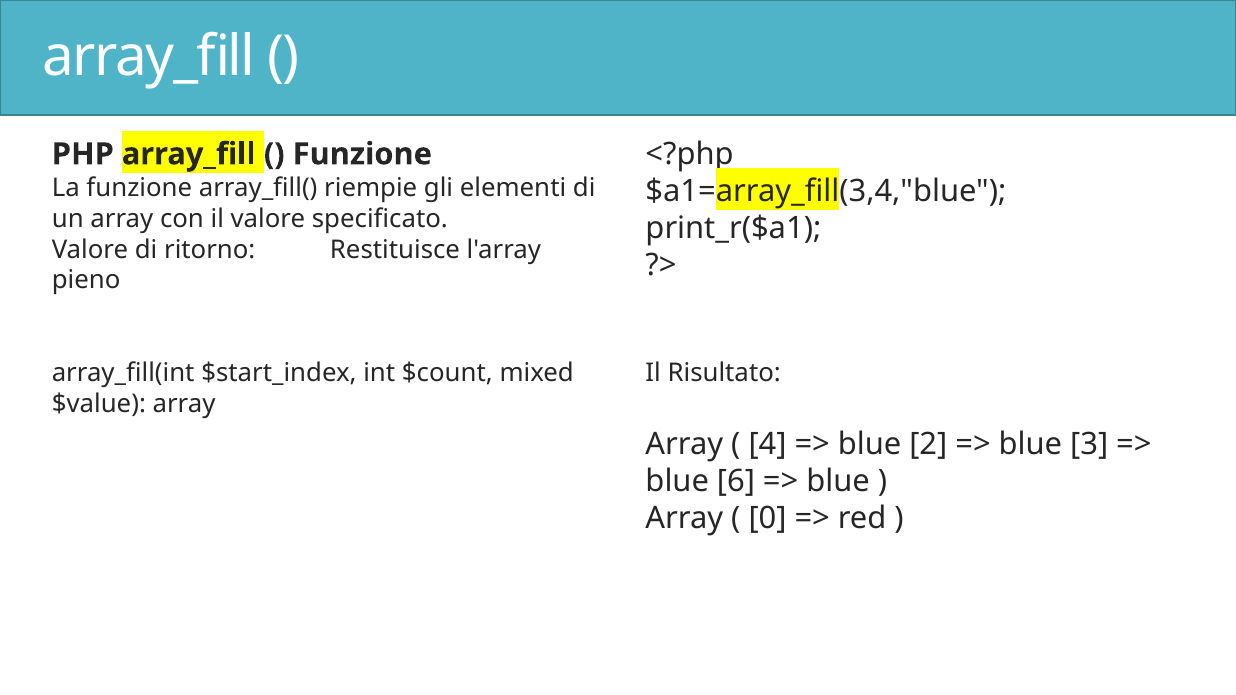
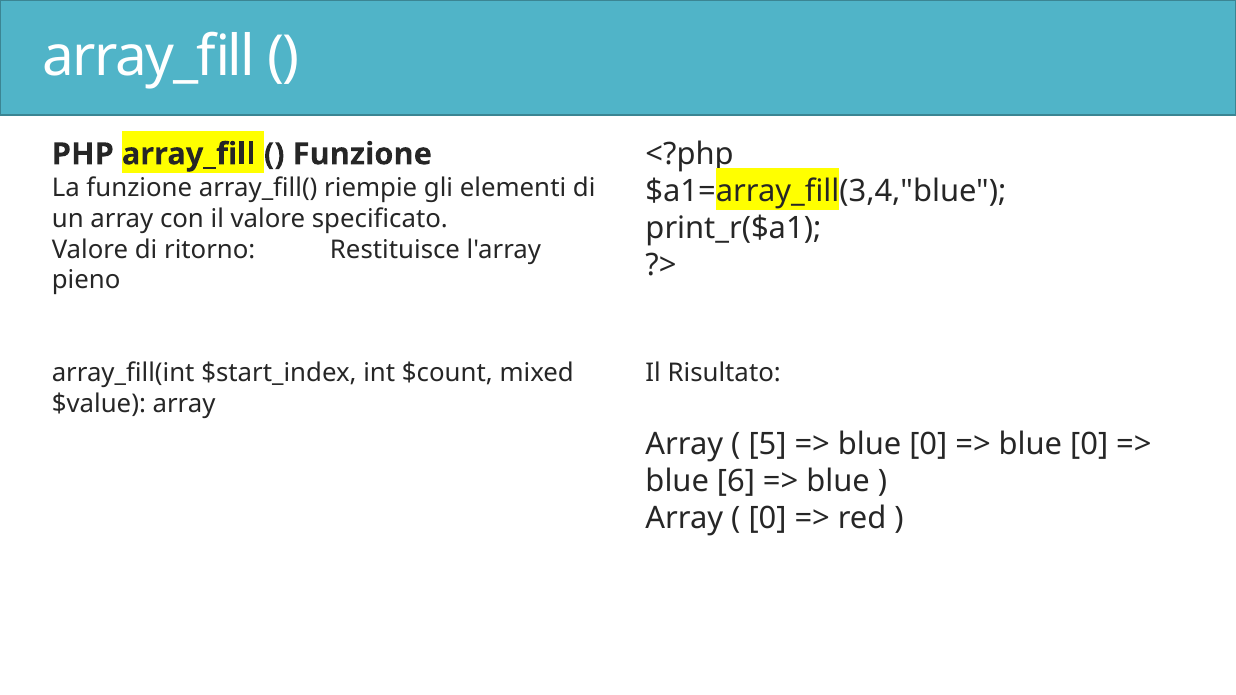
4: 4 -> 5 (768, 445)
2: 2 -> 0 (928, 445)
3: 3 -> 0 (1089, 445)
